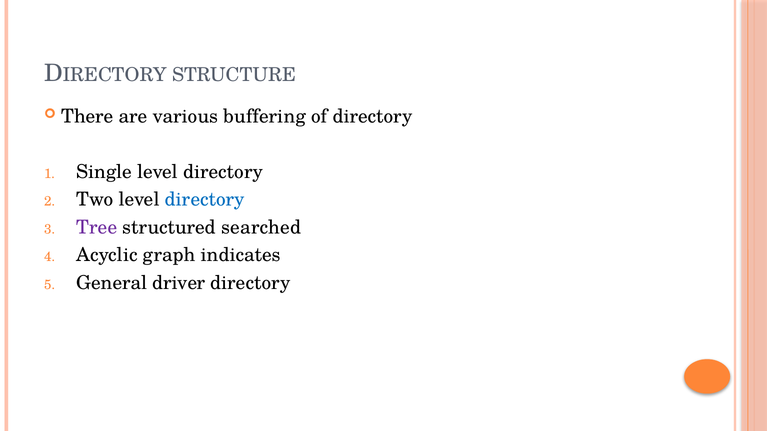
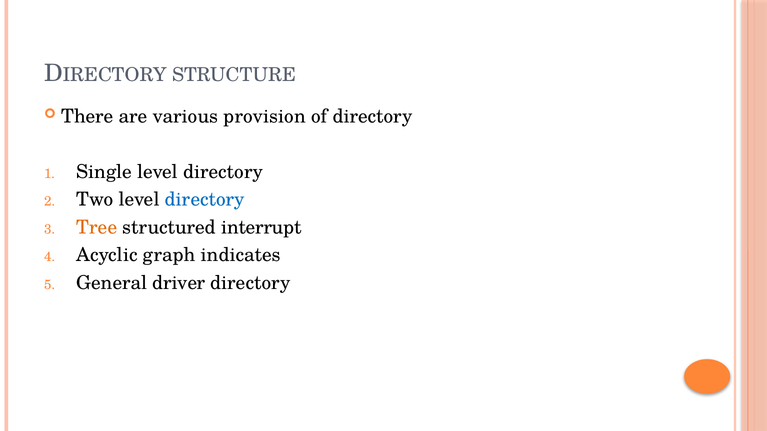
buffering: buffering -> provision (265, 116)
Tree colour: purple -> orange (97, 228)
searched: searched -> interrupt (261, 228)
